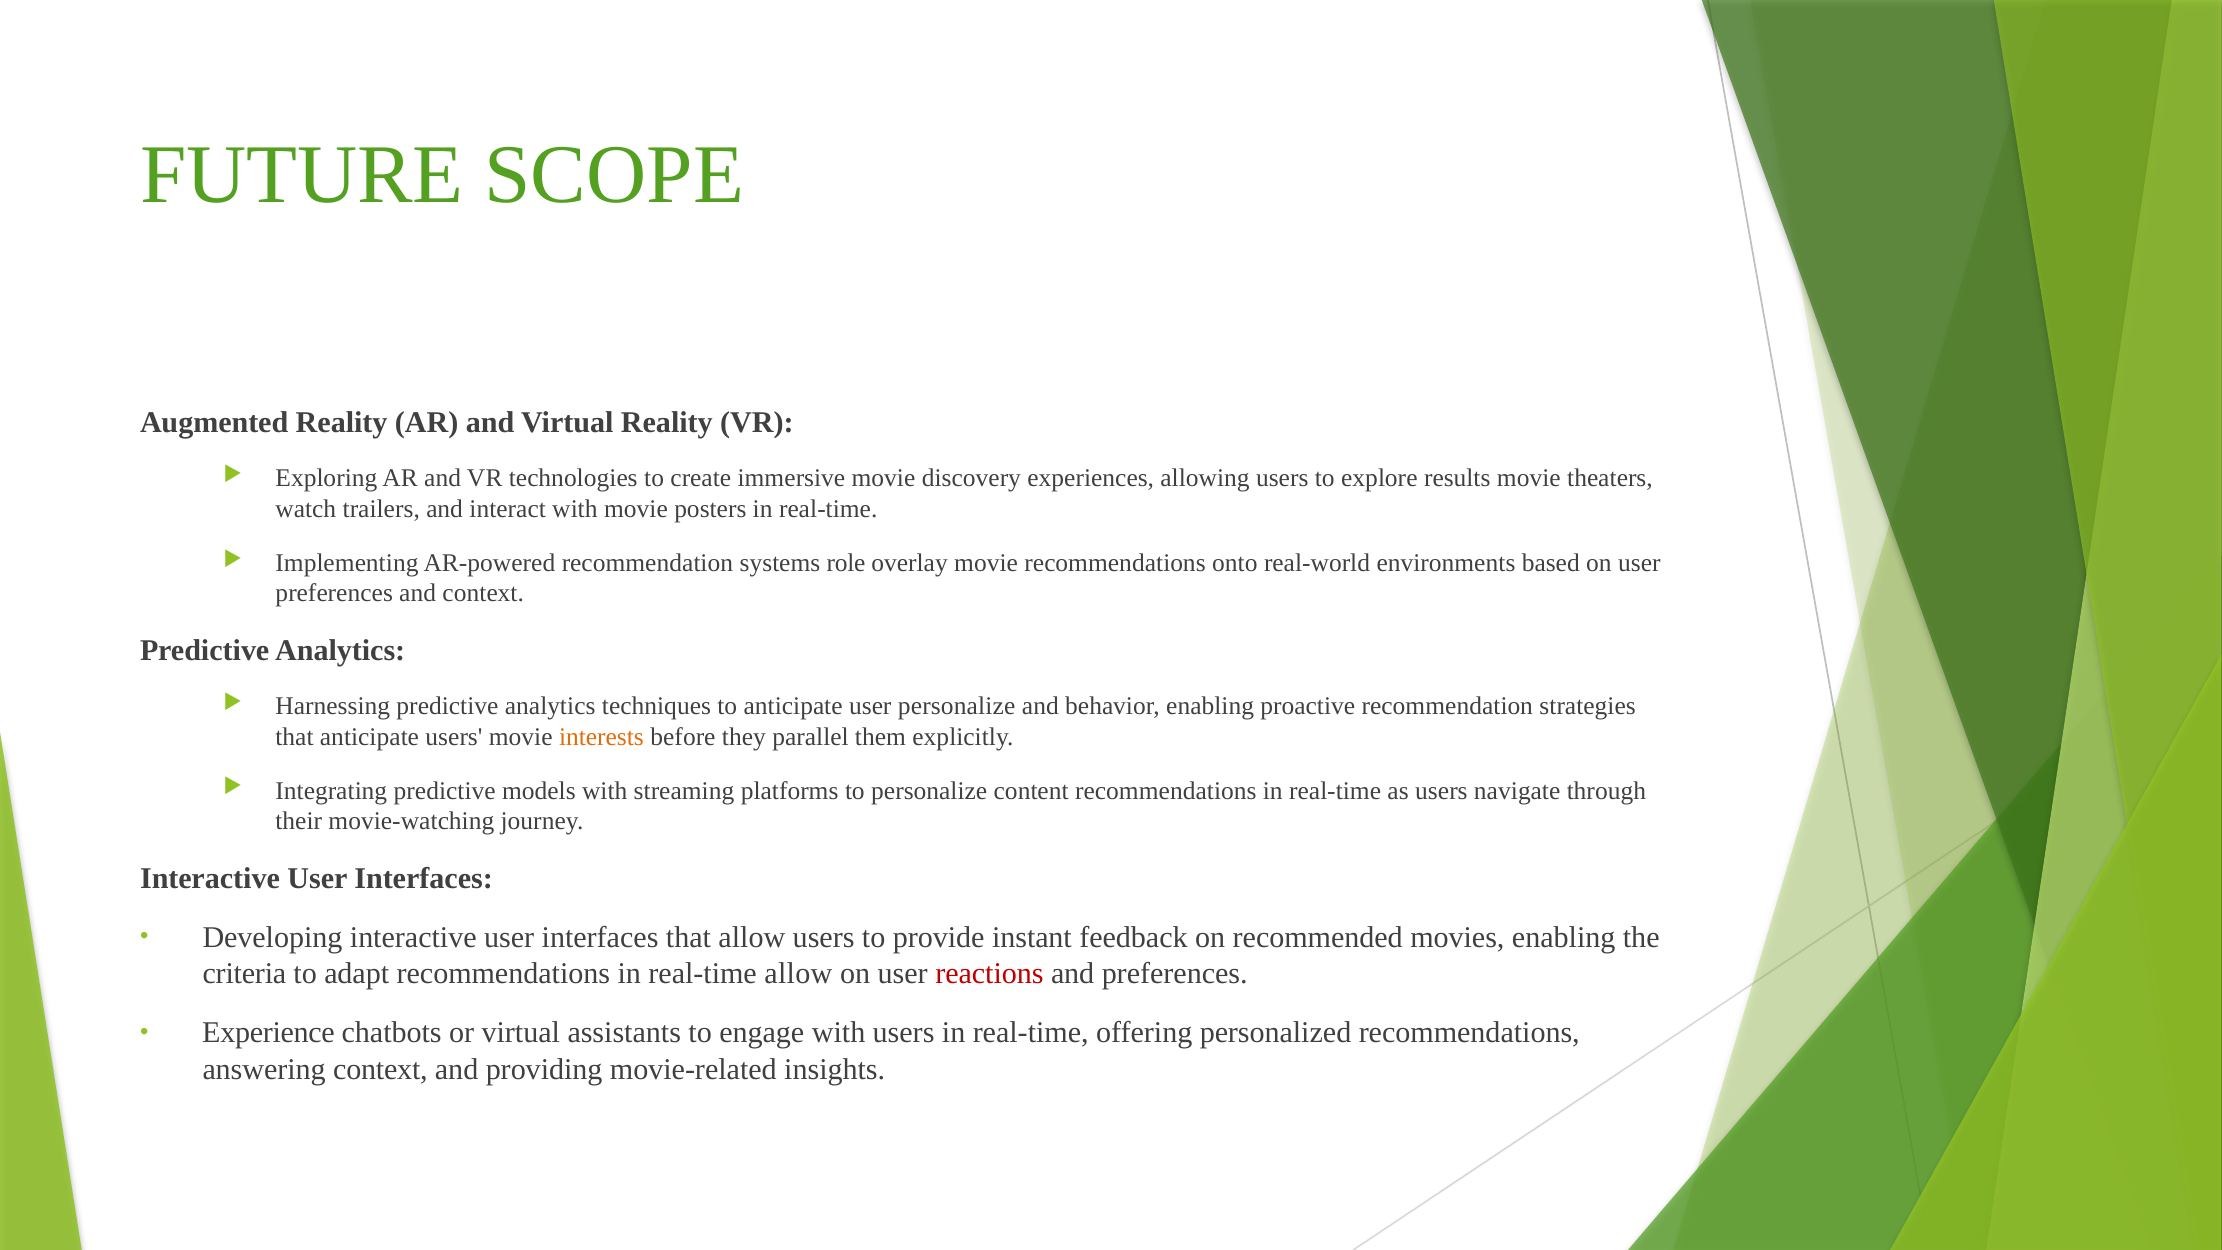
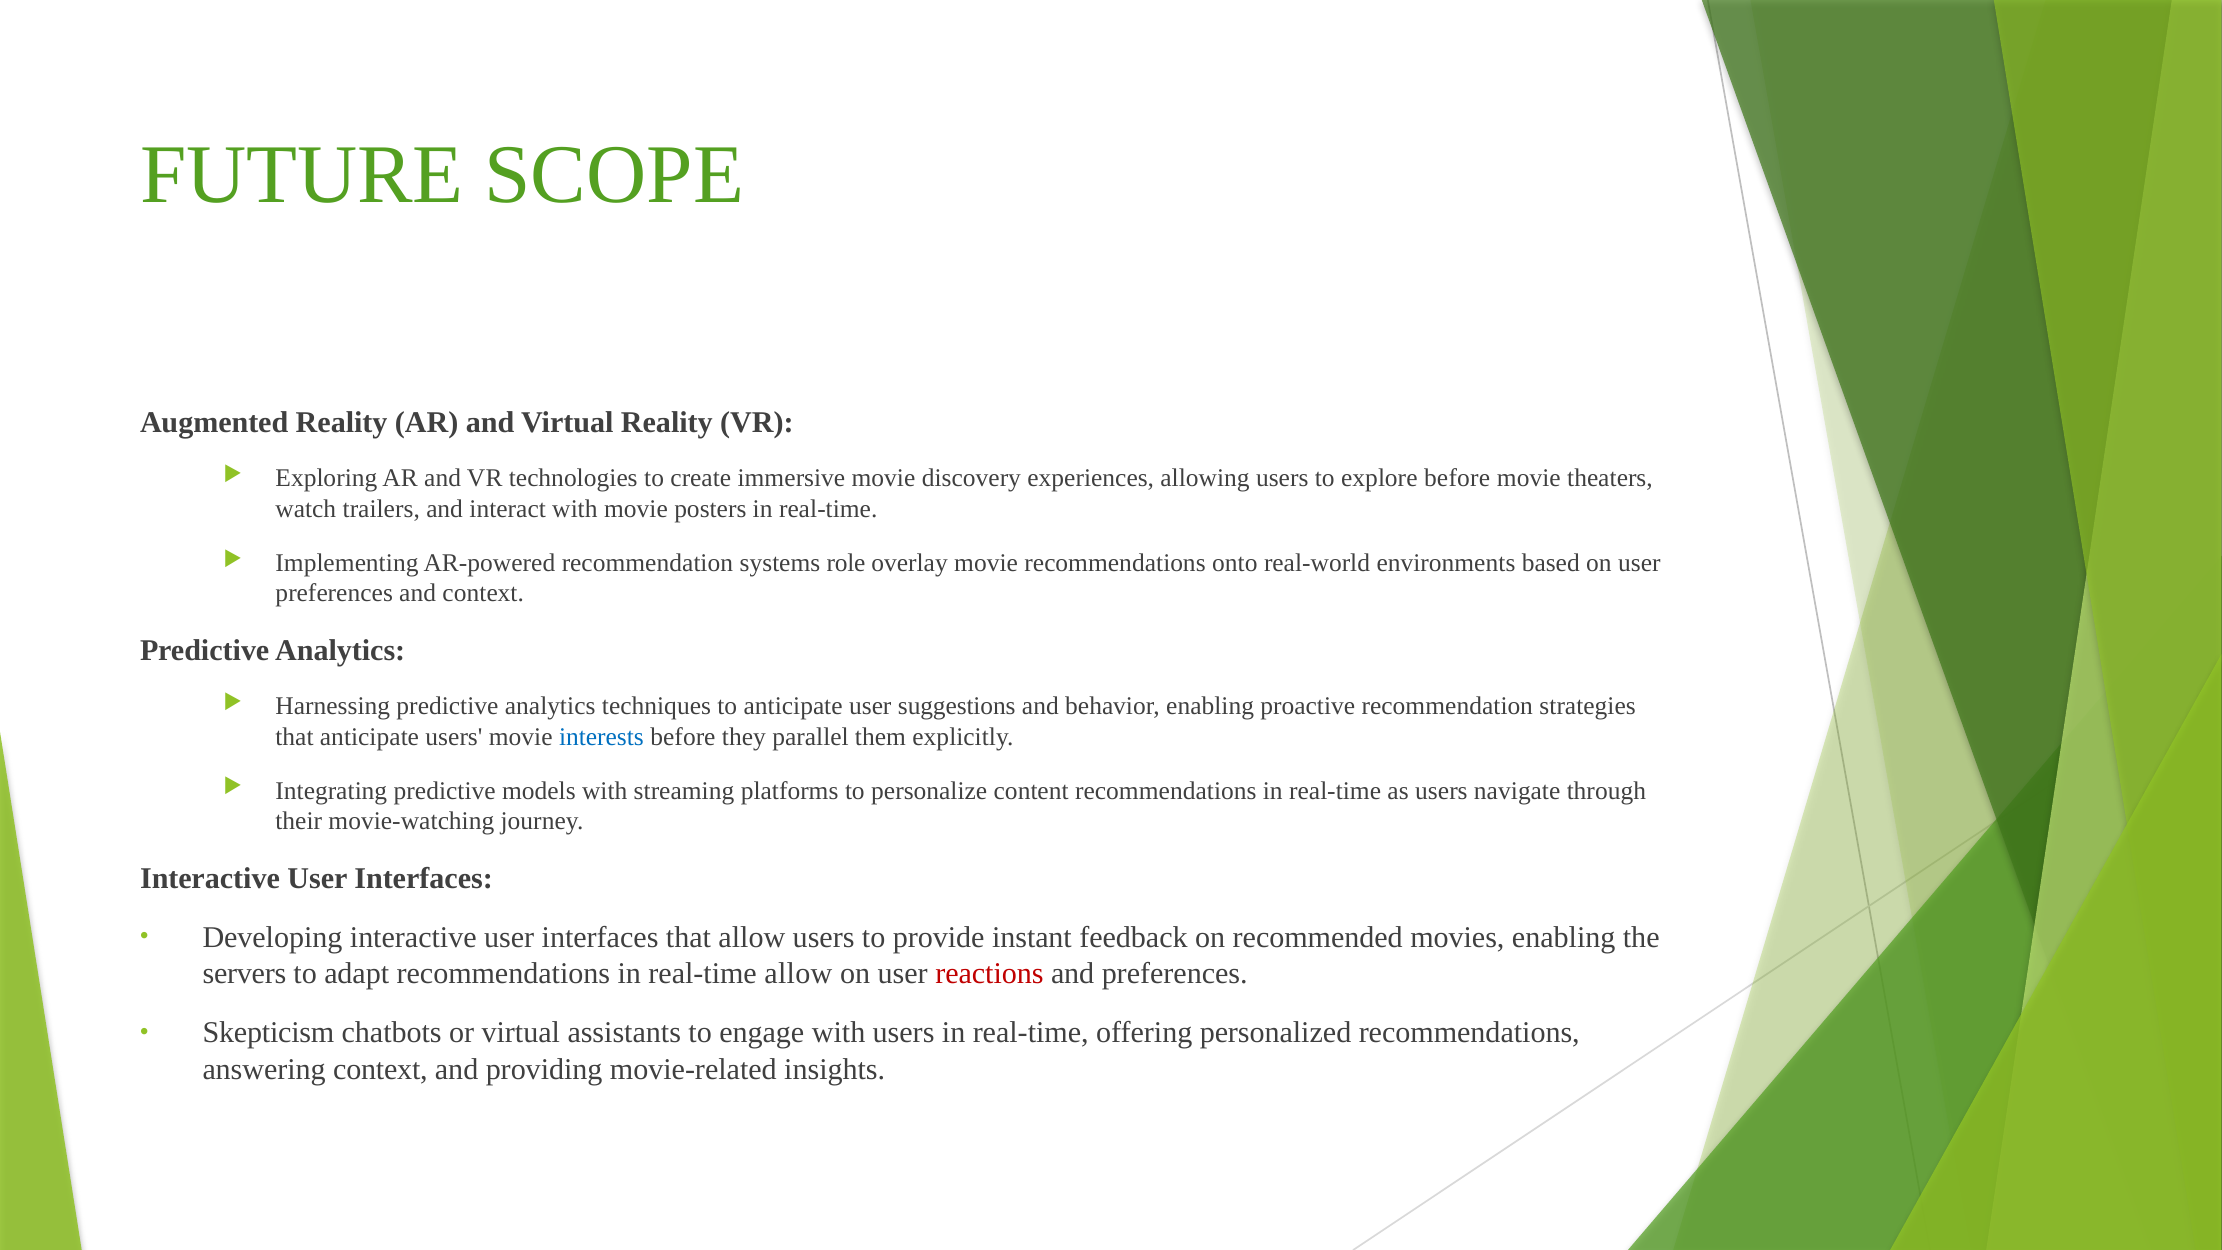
explore results: results -> before (1457, 478)
user personalize: personalize -> suggestions (957, 706)
interests colour: orange -> blue (601, 737)
criteria: criteria -> servers (244, 974)
Experience: Experience -> Skepticism (268, 1033)
